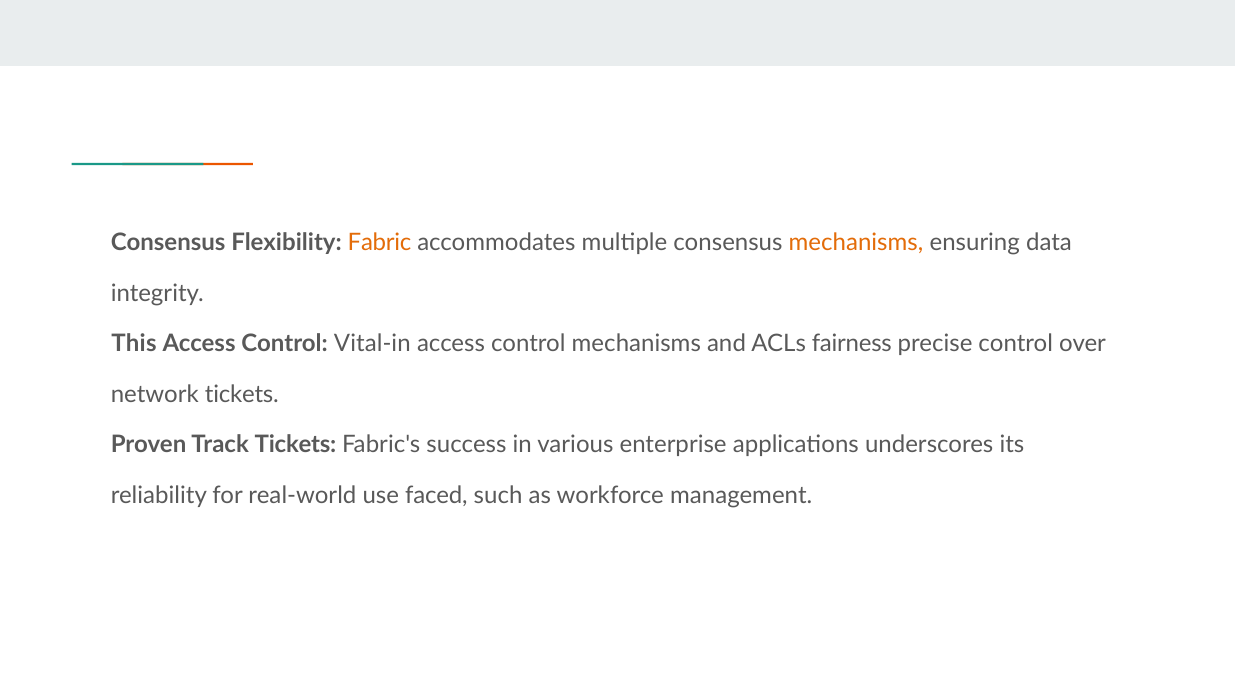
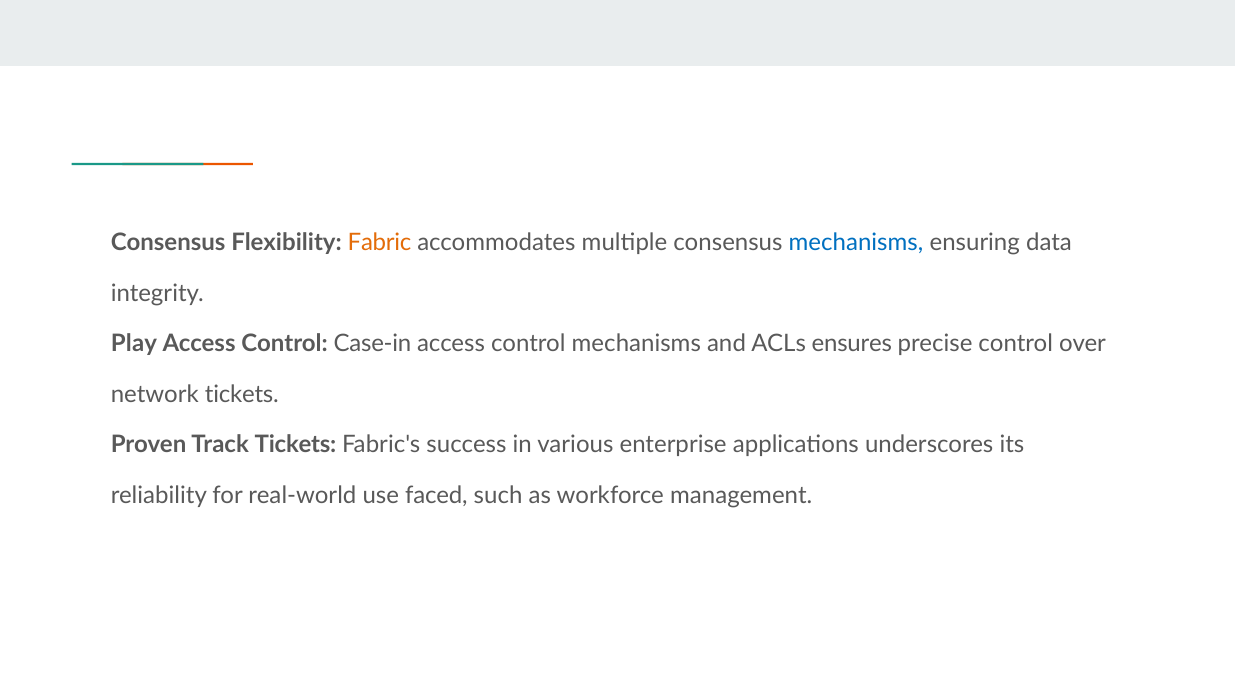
mechanisms colour: orange -> blue (856, 243)
This: This -> Play (134, 344)
Vital-in: Vital-in -> Case-in (372, 344)
fairness: fairness -> ensures (852, 344)
